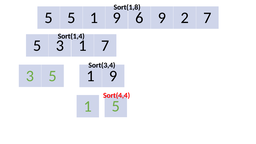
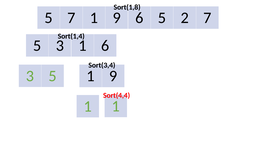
5 5: 5 -> 7 (71, 18)
6 9: 9 -> 5 (162, 18)
1 7: 7 -> 6 (105, 46)
1 5: 5 -> 1 (116, 106)
